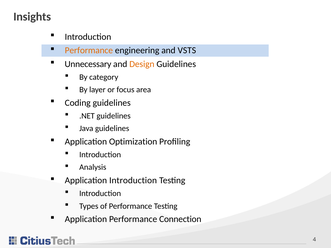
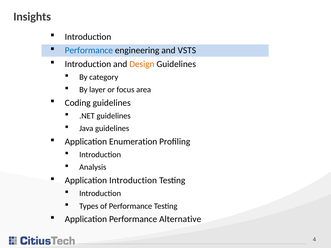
Performance colour: orange -> blue (89, 50)
Unnecessary: Unnecessary -> Introduction (88, 64)
Optimization: Optimization -> Enumeration (133, 142)
Connection: Connection -> Alternative (180, 219)
